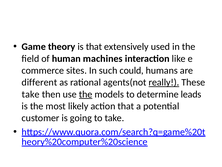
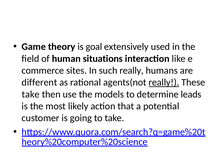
is that: that -> goal (94, 47)
machines: machines -> situations (103, 58)
such could: could -> really (132, 70)
the underline: present -> none (86, 94)
